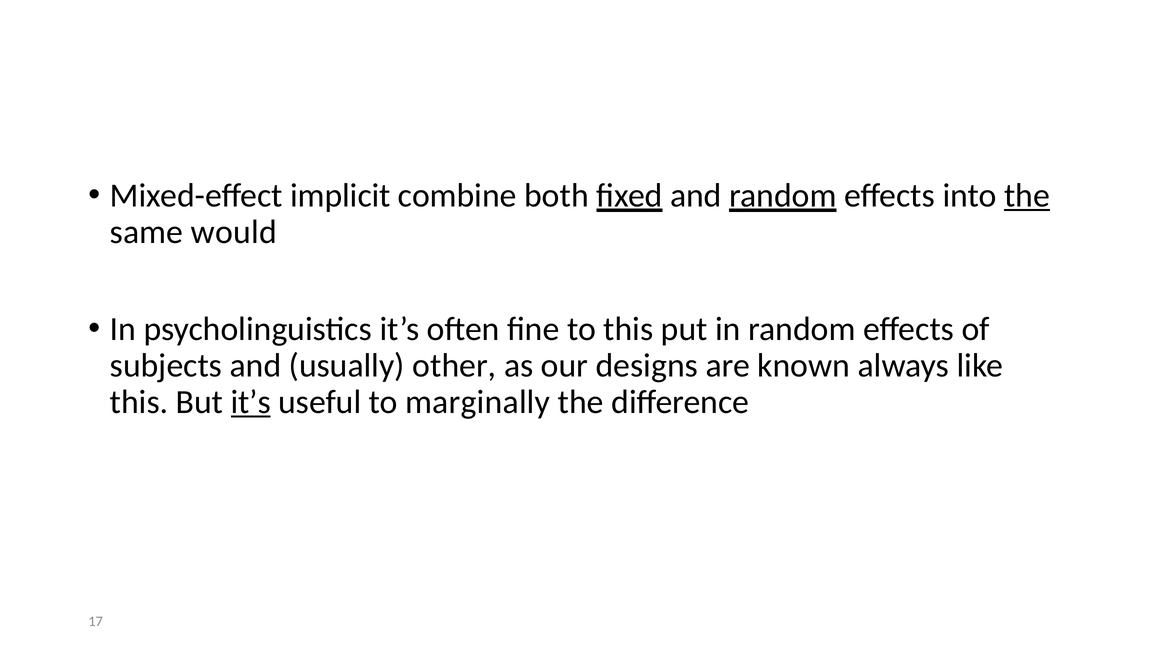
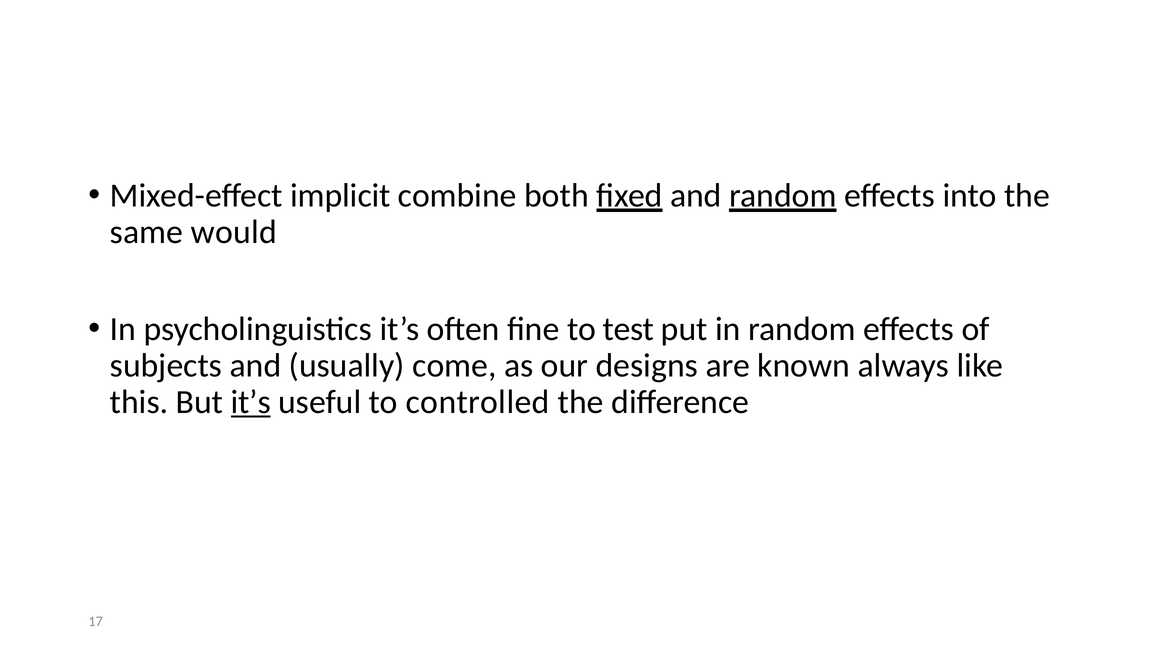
the underline: present -> none (1027, 196)
to this: this -> test (628, 329)
other: other -> come (454, 366)
marginally: marginally -> controlled (478, 402)
